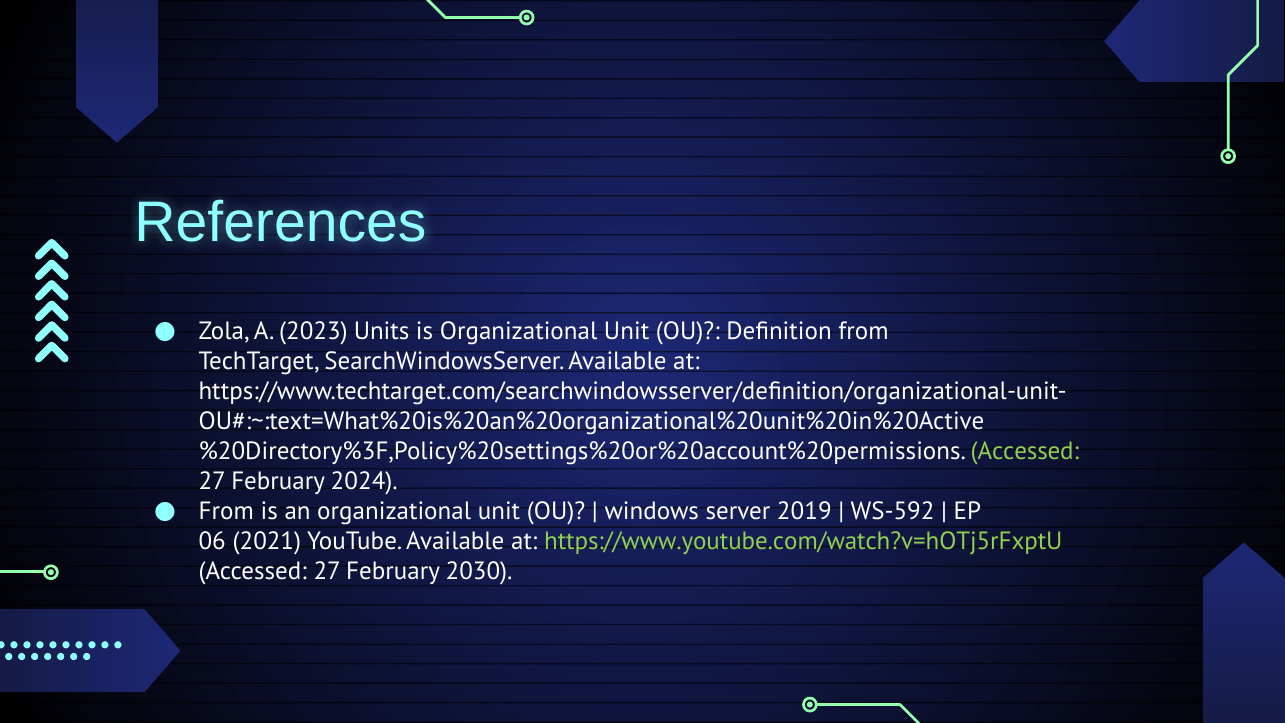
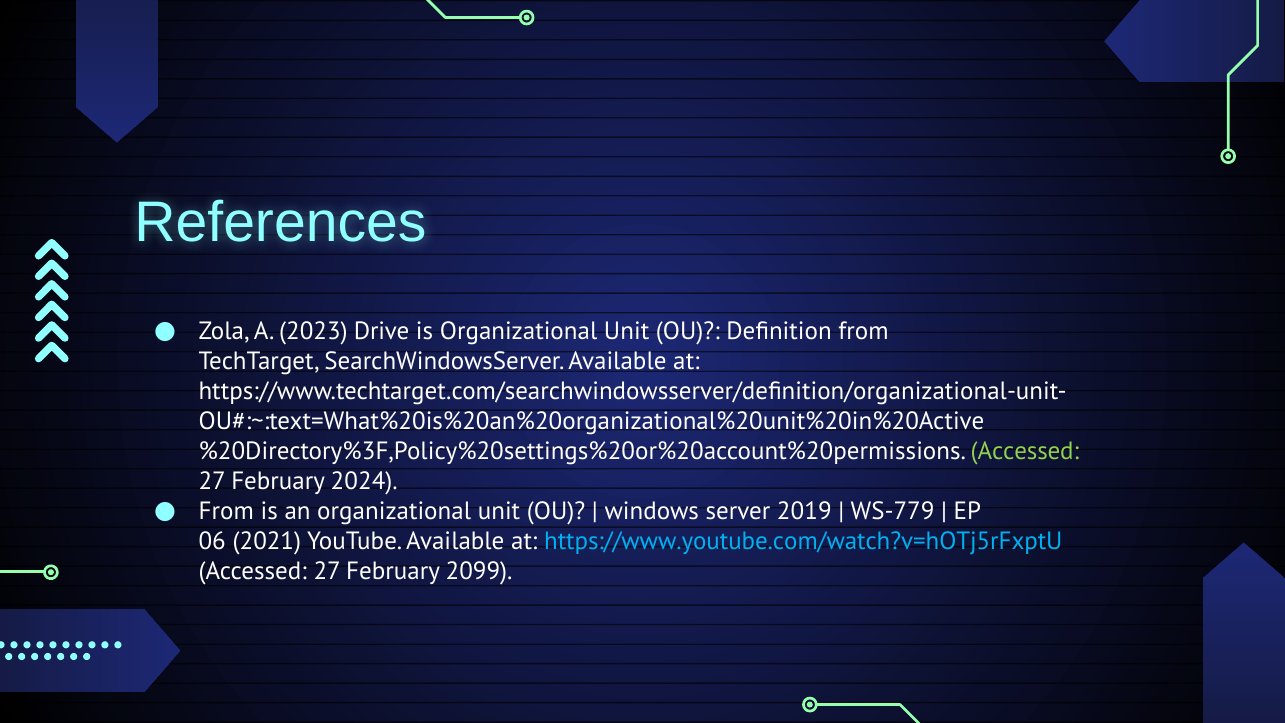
Units: Units -> Drive (382, 331)
WS-592: WS-592 -> WS-779 (893, 511)
https://www.youtube.com/watch?v=hOTj5rFxptU colour: light green -> light blue (803, 541)
2030: 2030 -> 2099 (479, 571)
